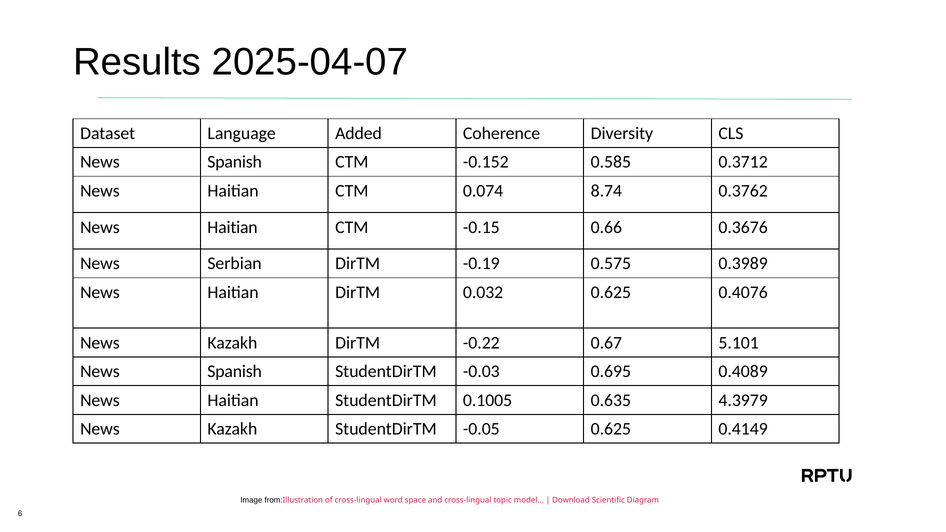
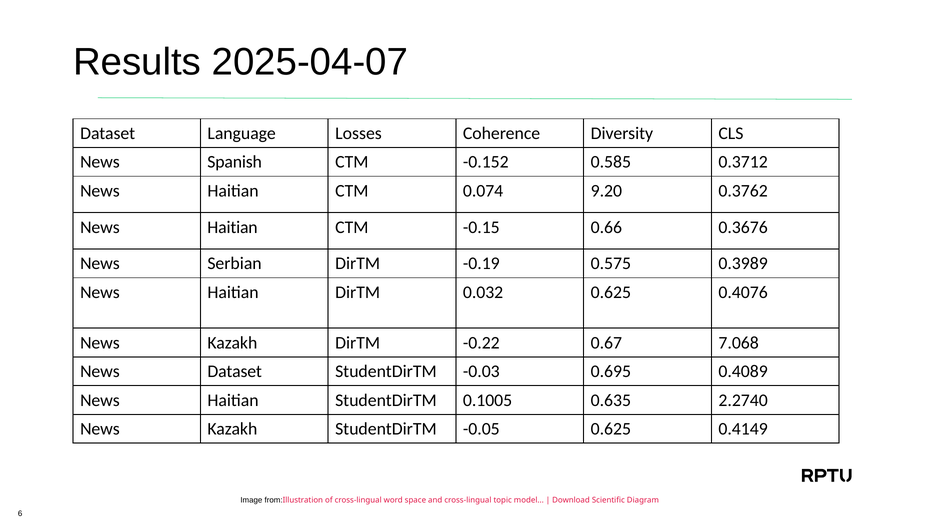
Added: Added -> Losses (358, 133)
8.74: 8.74 -> 9.20 (606, 191)
5.101: 5.101 -> 7.068 (739, 343)
Spanish: Spanish -> Dataset (235, 372)
4.3979: 4.3979 -> 2.2740 (743, 400)
